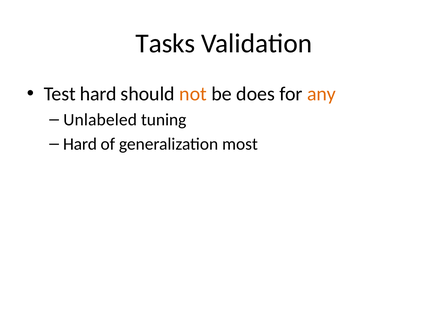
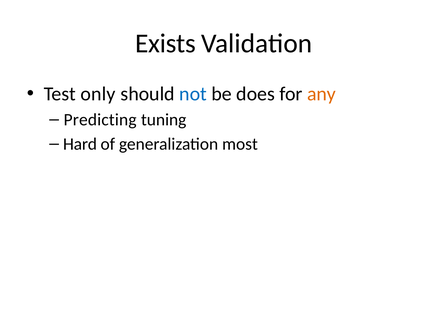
Tasks: Tasks -> Exists (165, 43)
Test hard: hard -> only (98, 94)
not colour: orange -> blue (193, 94)
Unlabeled: Unlabeled -> Predicting (100, 120)
